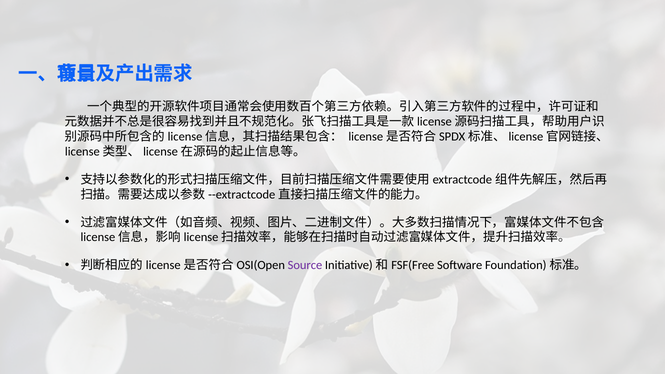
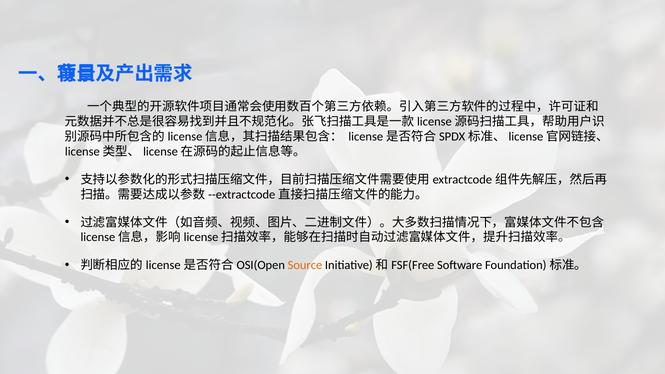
Source colour: purple -> orange (305, 265)
